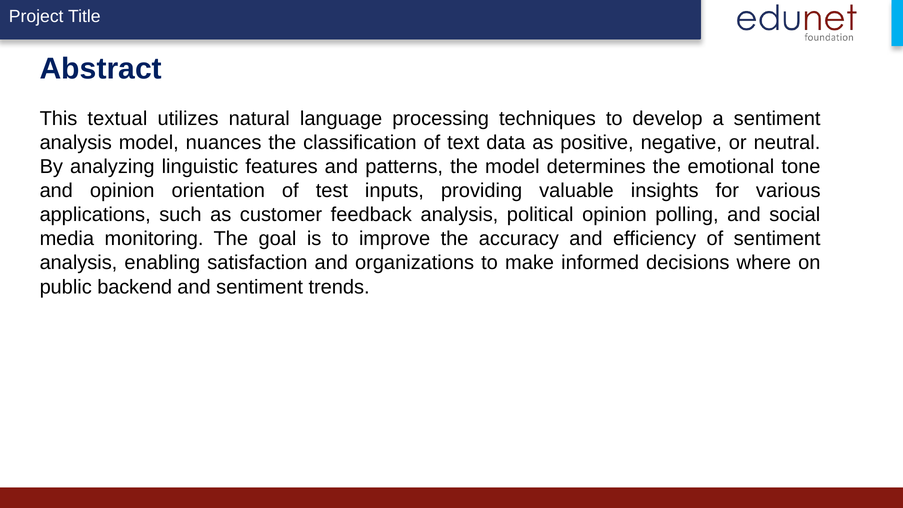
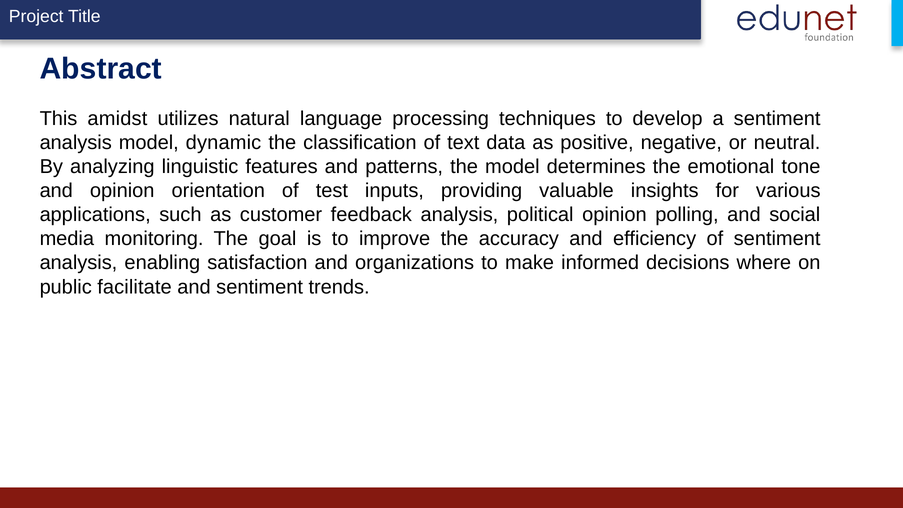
textual: textual -> amidst (117, 118)
nuances: nuances -> dynamic (224, 142)
backend: backend -> facilitate (135, 287)
